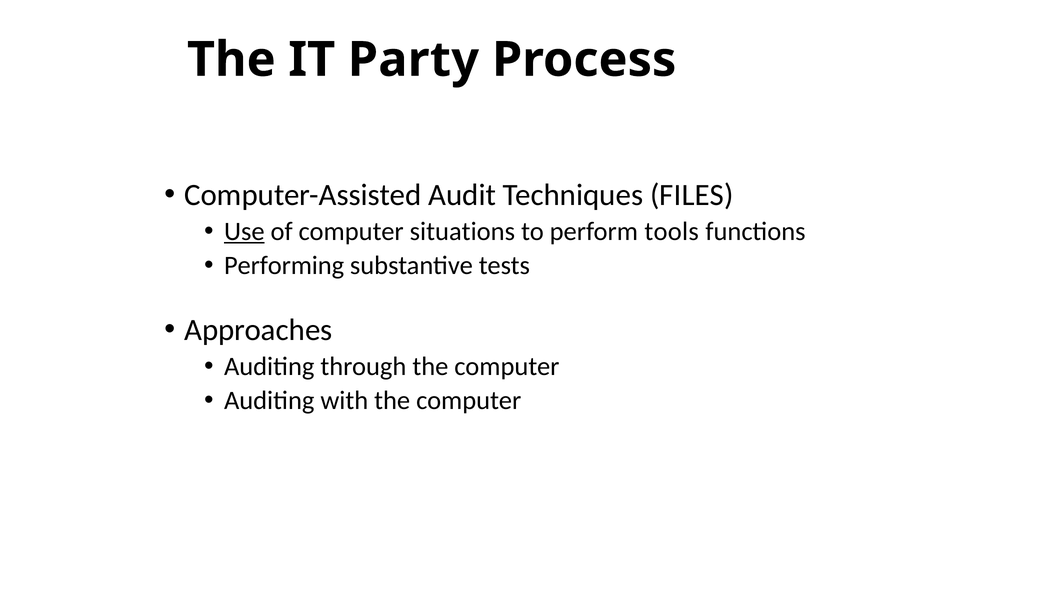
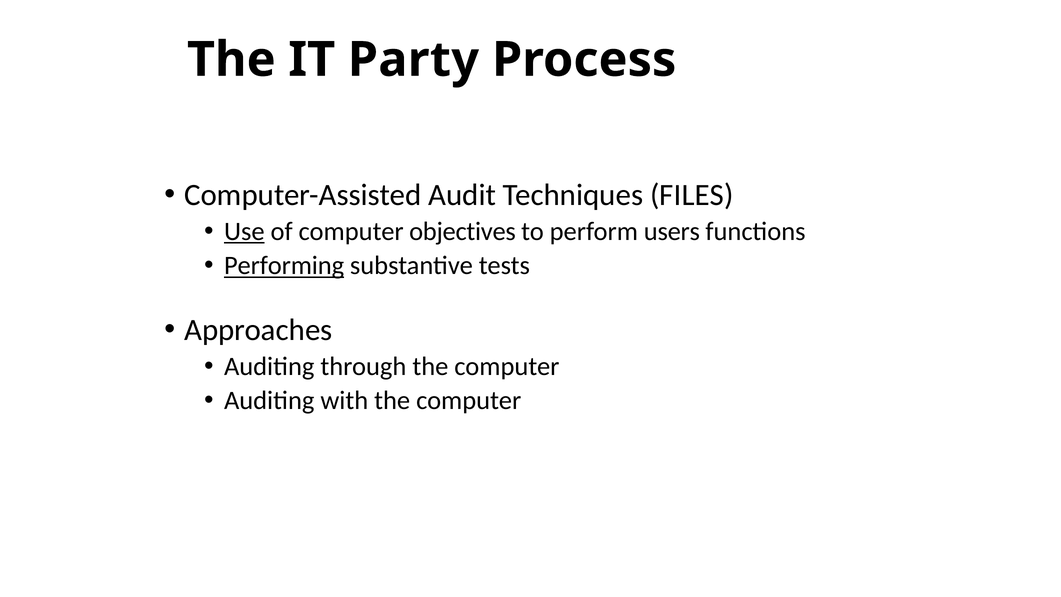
situations: situations -> objectives (463, 231)
tools: tools -> users (672, 231)
Performing underline: none -> present (284, 266)
